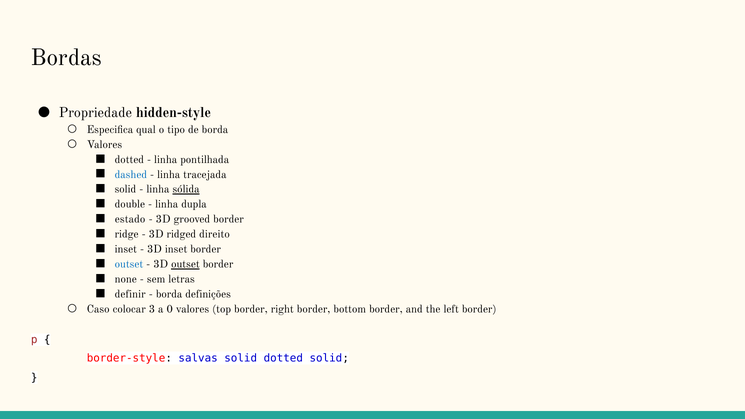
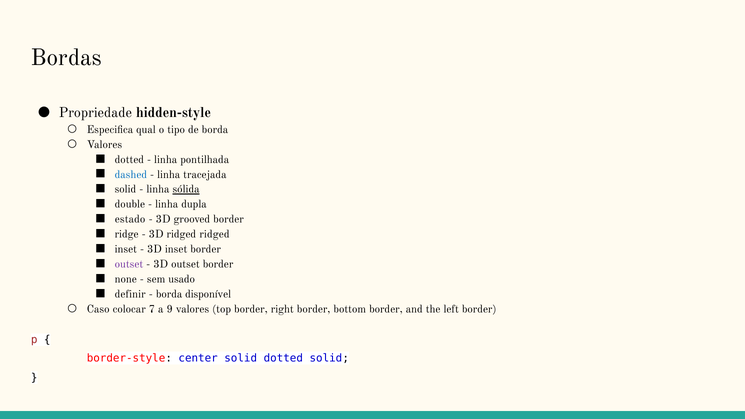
ridged direito: direito -> ridged (214, 234)
outset colour: blue -> purple (129, 264)
outset underline: present -> none (185, 264)
letras: letras -> usado (182, 279)
definições: definições -> disponível (208, 294)
3: 3 -> 7 (152, 309)
0: 0 -> 9 (170, 309)
salvas: salvas -> center (198, 358)
